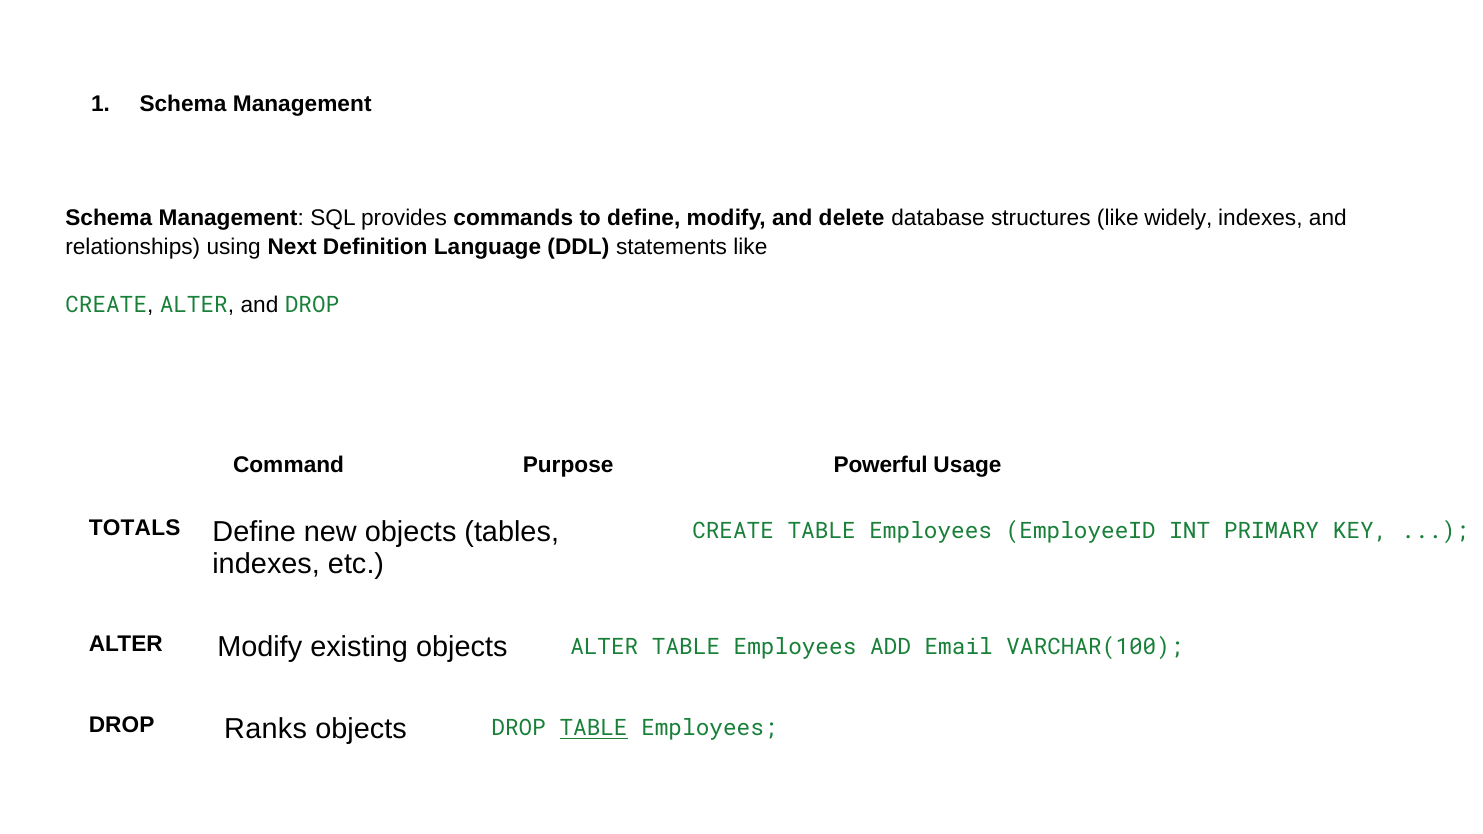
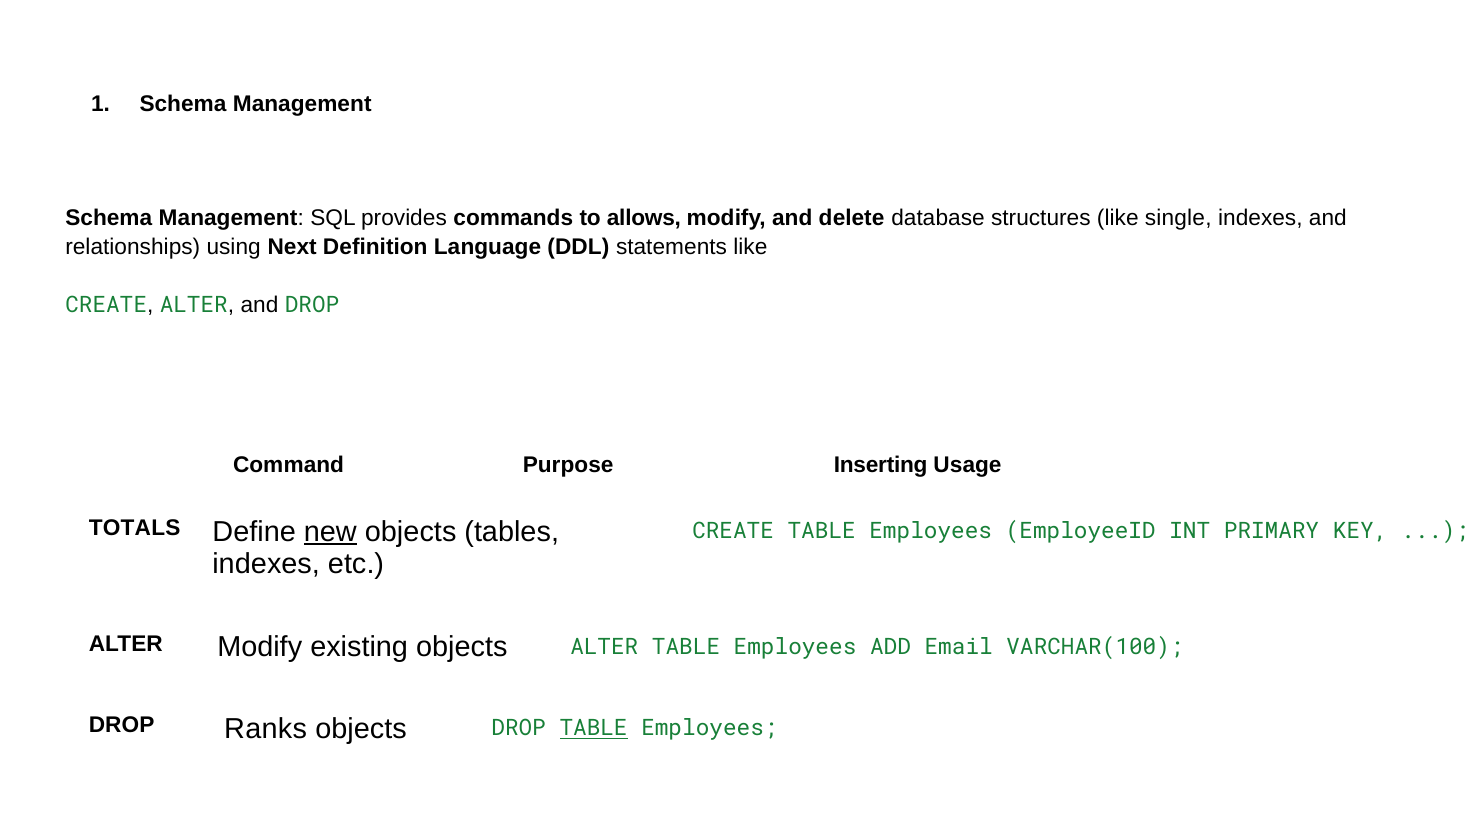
to define: define -> allows (644, 218)
widely: widely -> single (1178, 218)
Powerful: Powerful -> Inserting (881, 465)
new underline: none -> present (330, 532)
